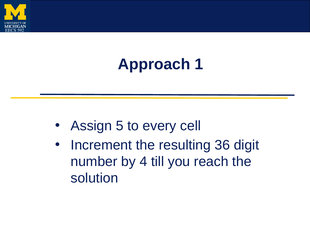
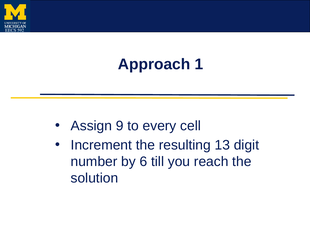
5: 5 -> 9 (120, 126)
36: 36 -> 13 (222, 145)
4: 4 -> 6 (143, 162)
